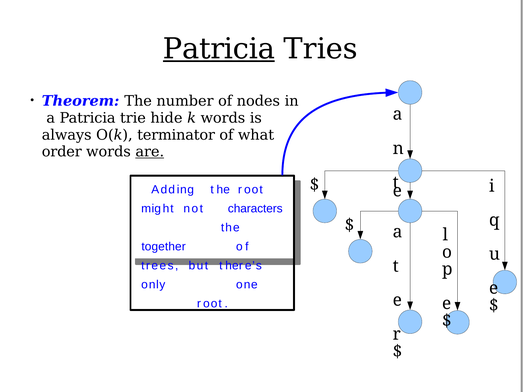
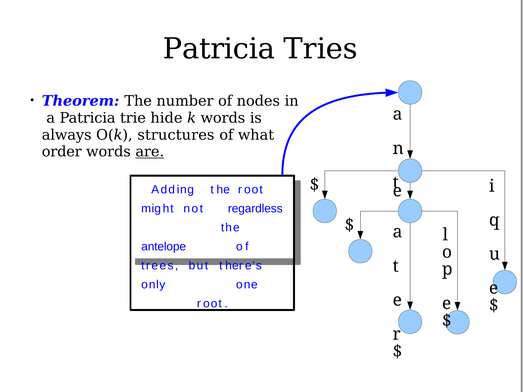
Patricia underline: present -> none (219, 49)
terminator: terminator -> structures (176, 135)
characters: characters -> regardless (255, 208)
together: together -> antelope (164, 247)
